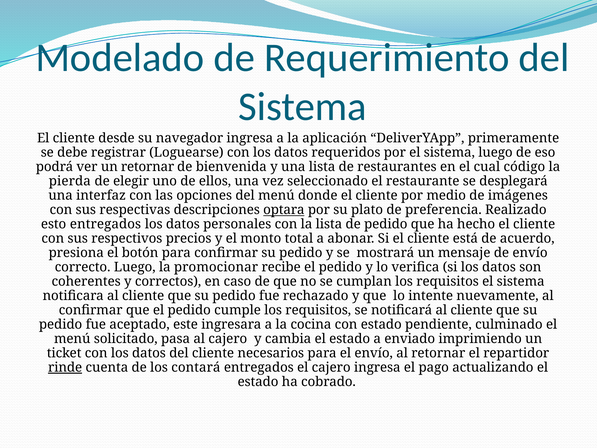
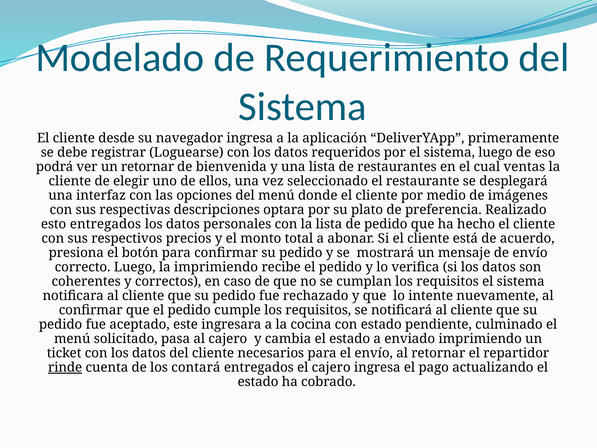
código: código -> ventas (524, 167)
pierda: pierda -> cliente (70, 181)
optara underline: present -> none (284, 210)
la promocionar: promocionar -> imprimiendo (216, 267)
